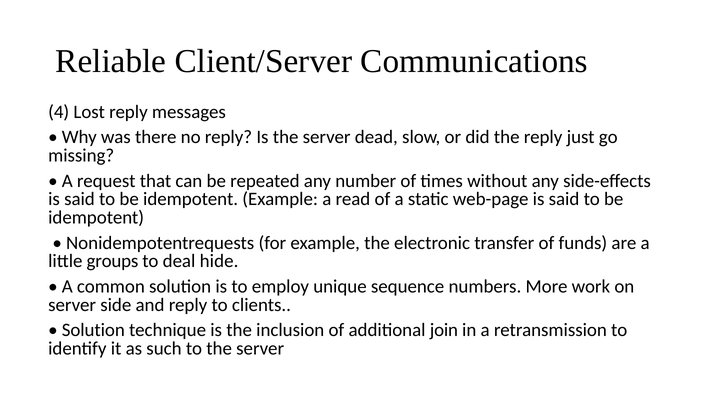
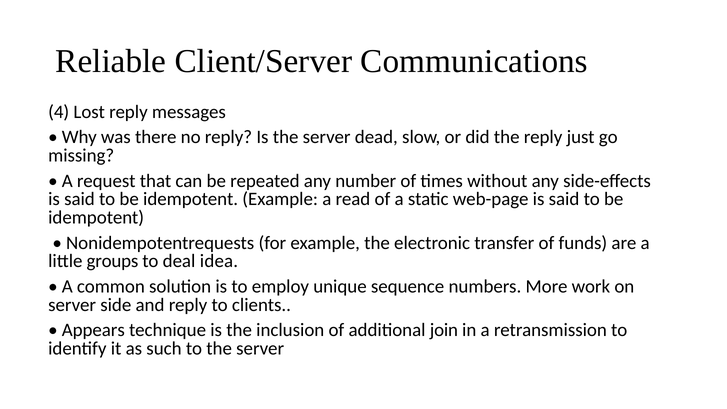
hide: hide -> idea (219, 261)
Solution: Solution -> Appears (93, 330)
